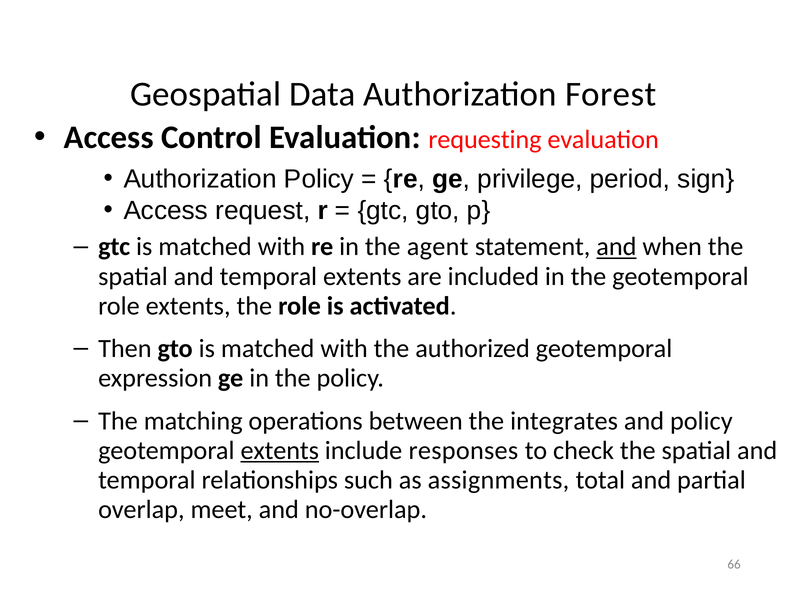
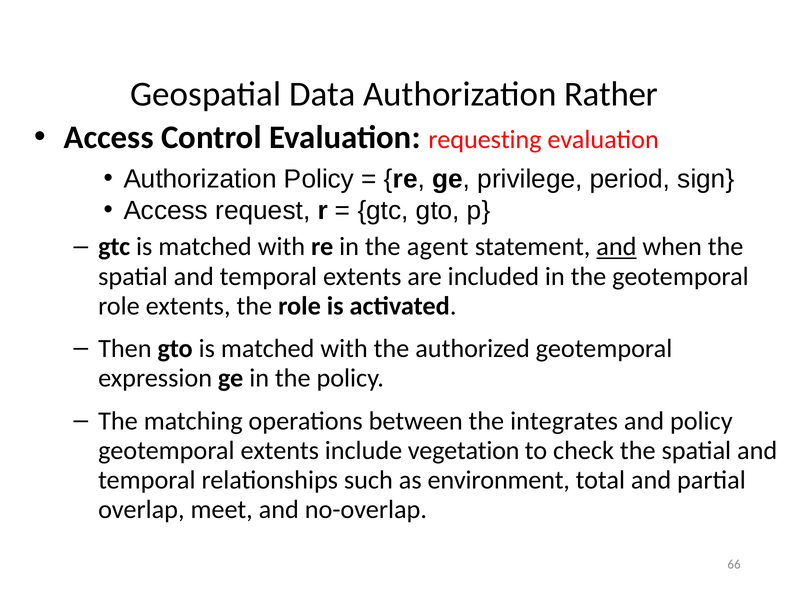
Forest: Forest -> Rather (611, 94)
extents underline: present -> none (280, 451)
responses: responses -> vegetation (464, 451)
assignments: assignments -> environment (499, 480)
